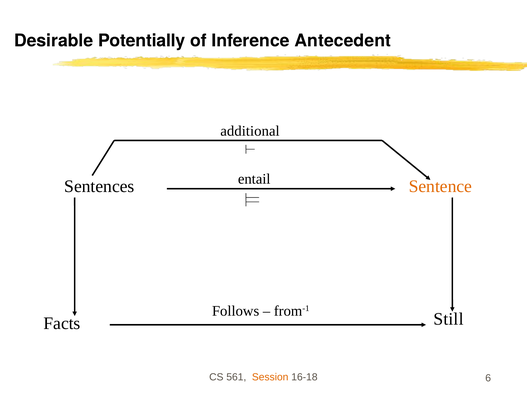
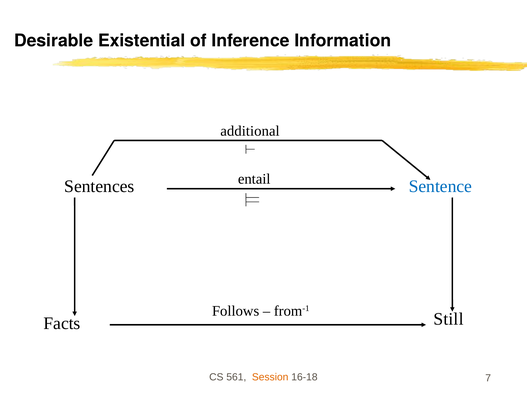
Potentially: Potentially -> Existential (142, 41)
Antecedent: Antecedent -> Information (343, 41)
Sentence colour: orange -> blue (440, 187)
6: 6 -> 7 (488, 378)
